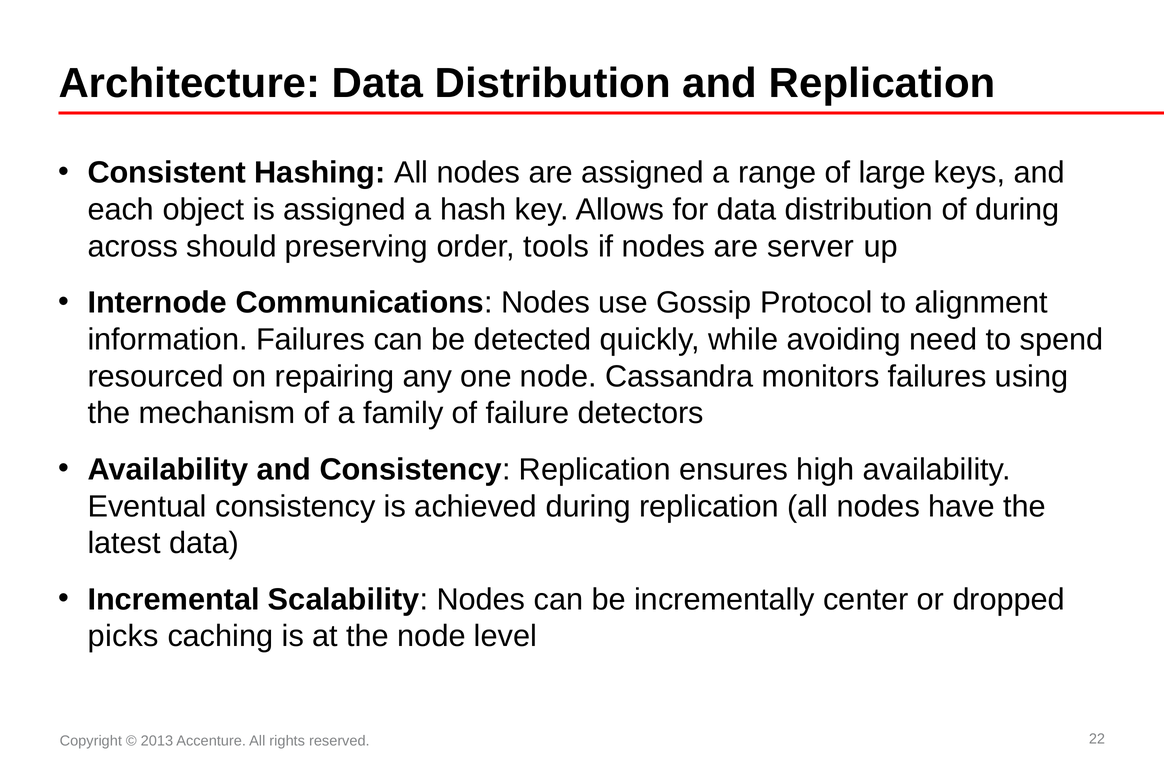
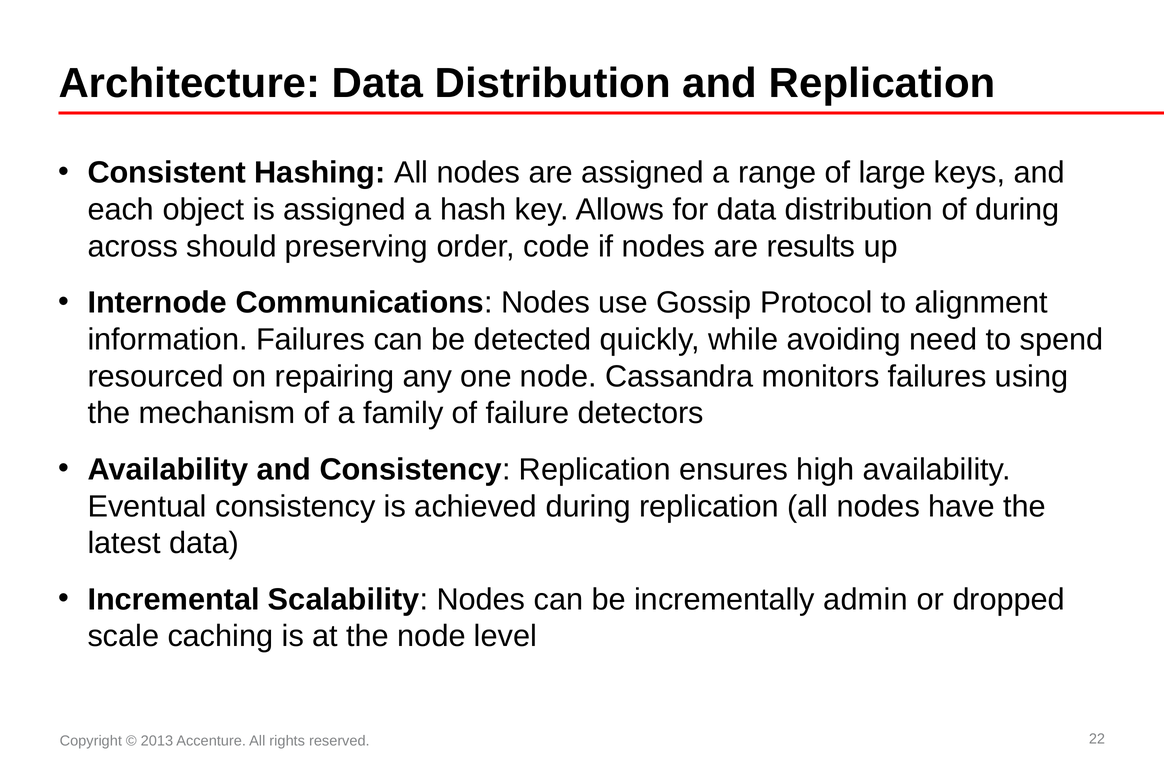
tools: tools -> code (556, 246)
server: server -> results (811, 246)
center: center -> admin (866, 599)
picks: picks -> scale (123, 636)
